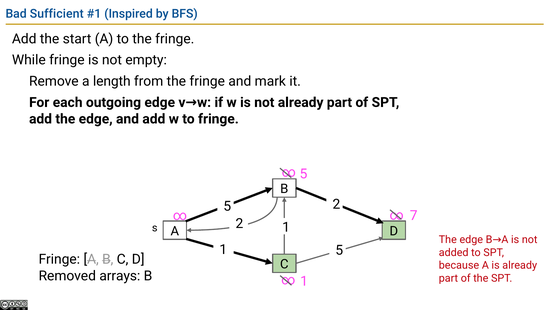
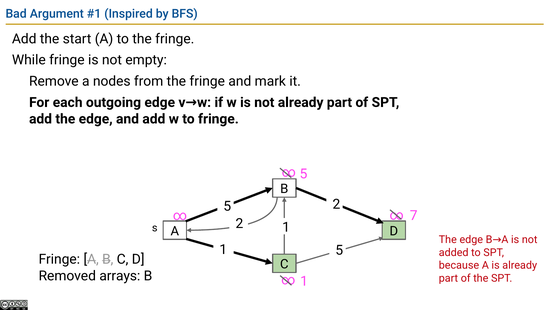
Sufficient: Sufficient -> Argument (57, 14)
length: length -> nodes (112, 81)
